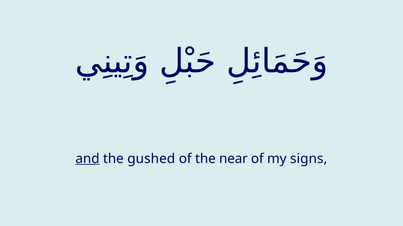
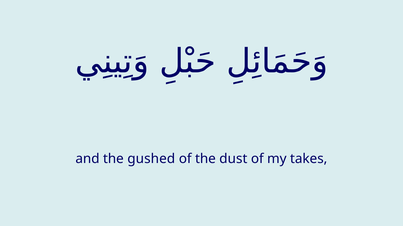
and underline: present -> none (87, 159)
near: near -> dust (233, 159)
signs: signs -> takes (309, 159)
